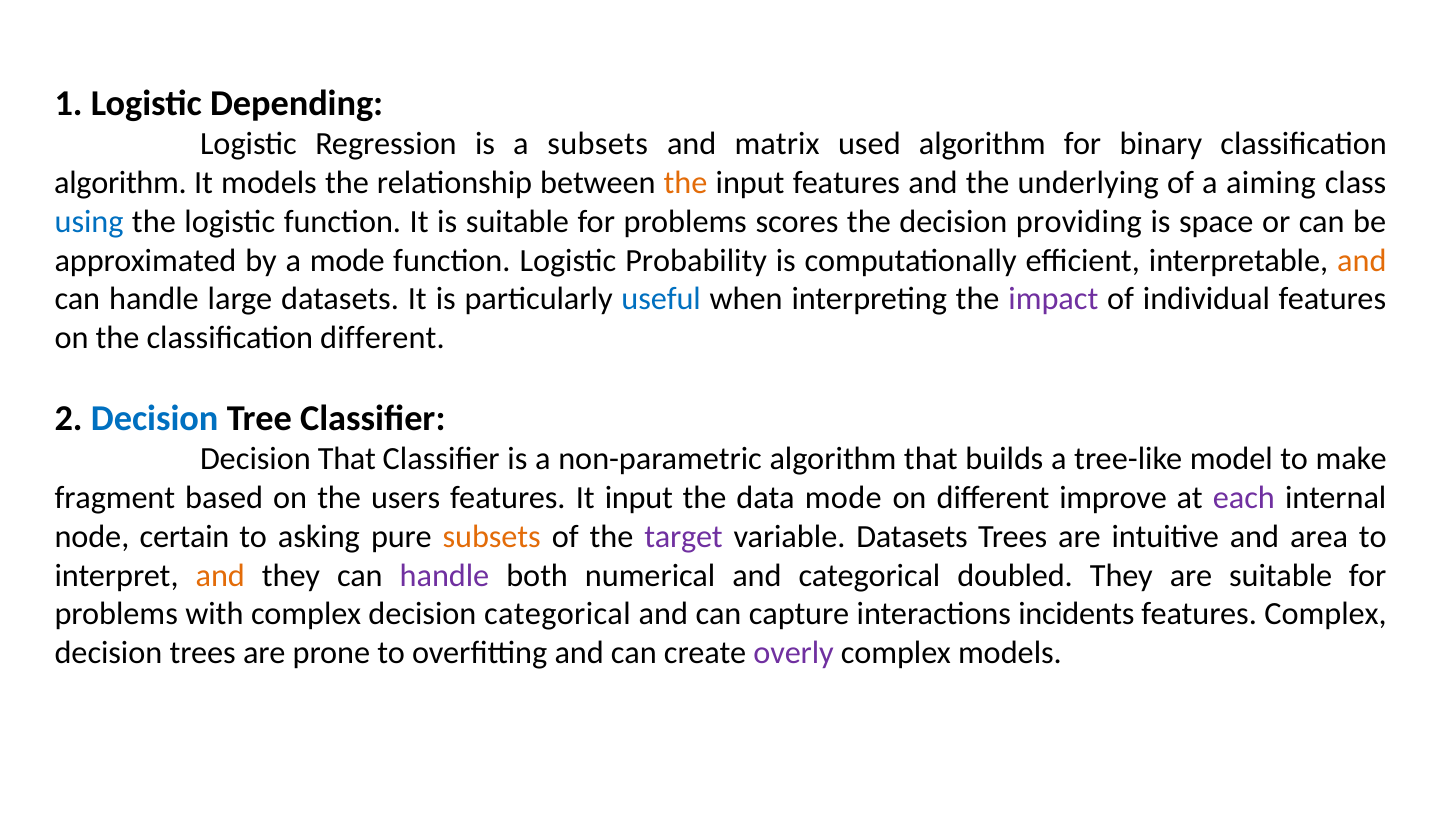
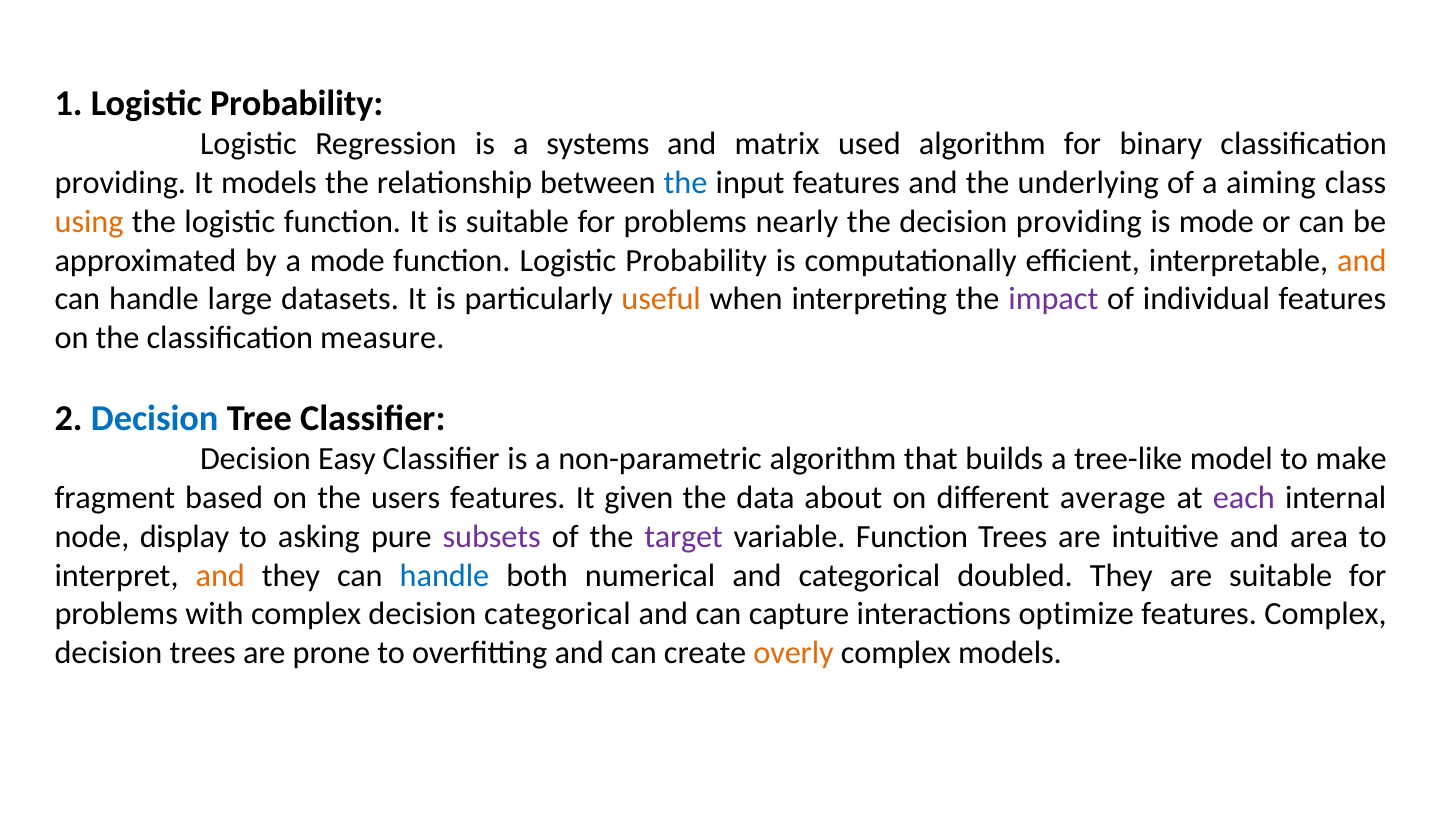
1 Logistic Depending: Depending -> Probability (297, 103)
a subsets: subsets -> systems (598, 144)
algorithm: algorithm -> providing (120, 183)
the colour: orange -> blue (686, 183)
using colour: blue -> orange (89, 222)
scores: scores -> nearly (797, 222)
is space: space -> mode (1216, 222)
useful colour: blue -> orange (661, 299)
classification different: different -> measure (382, 338)
Decision That: That -> Easy (347, 459)
It input: input -> given (639, 498)
data mode: mode -> about (843, 498)
improve: improve -> average (1113, 498)
certain: certain -> display (185, 537)
subsets colour: orange -> purple (492, 537)
variable Datasets: Datasets -> Function (912, 537)
handle colour: purple -> blue (444, 576)
incidents: incidents -> optimize (1076, 614)
overly colour: purple -> orange (794, 653)
